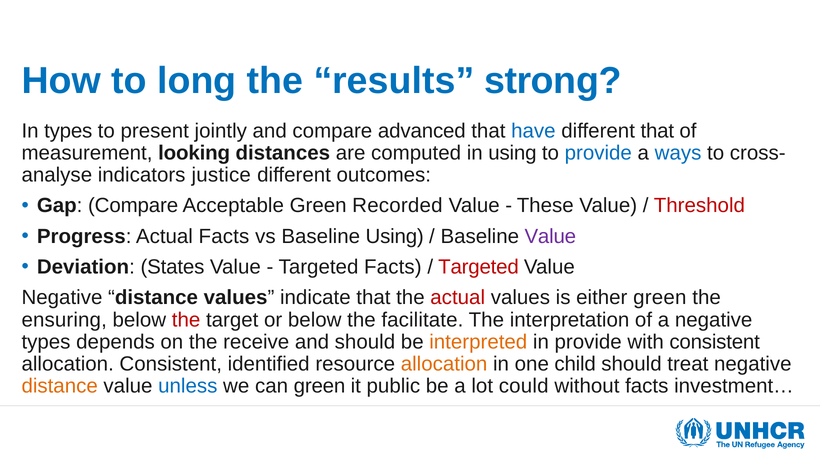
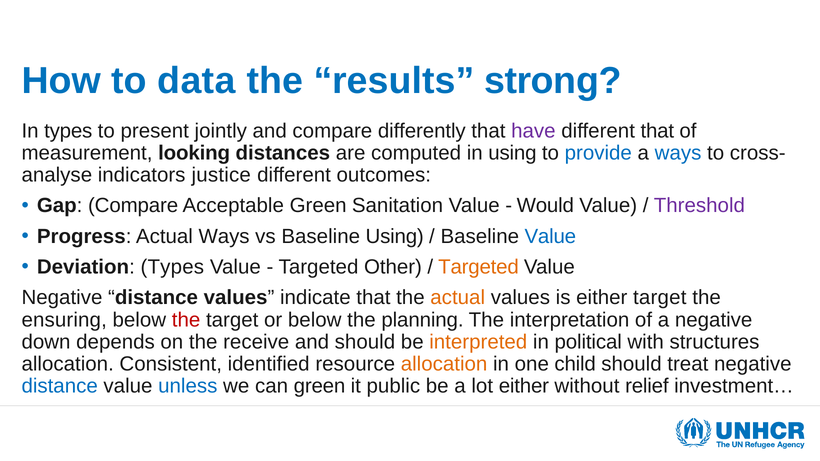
long: long -> data (197, 81)
advanced: advanced -> differently (422, 131)
have colour: blue -> purple (533, 131)
Recorded: Recorded -> Sanitation (398, 206)
These: These -> Would (545, 206)
Threshold colour: red -> purple (699, 206)
Actual Facts: Facts -> Ways (224, 236)
Value colour: purple -> blue (550, 236)
Deviation States: States -> Types (172, 267)
Targeted Facts: Facts -> Other (393, 267)
Targeted colour: red -> orange (479, 267)
actual colour: red -> orange (458, 298)
either green: green -> target (660, 298)
facilitate: facilitate -> planning (422, 320)
types: types -> down (46, 342)
in provide: provide -> political (588, 342)
with consistent: consistent -> structures (715, 342)
distance colour: orange -> blue (60, 386)
lot could: could -> either (524, 386)
without facts: facts -> relief (647, 386)
